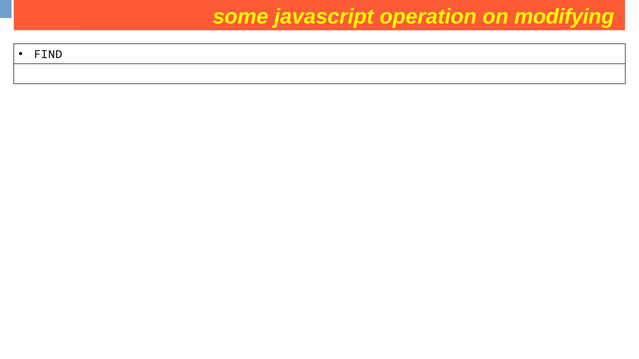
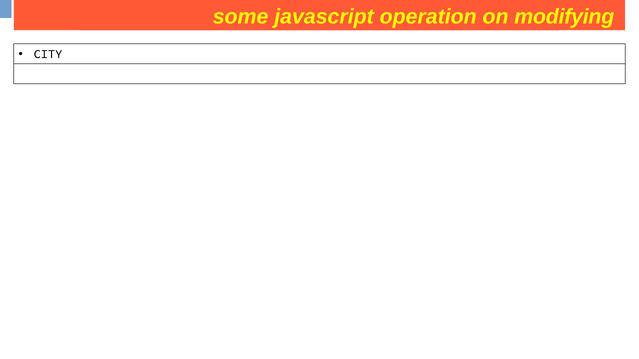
FIND: FIND -> CITY (48, 54)
